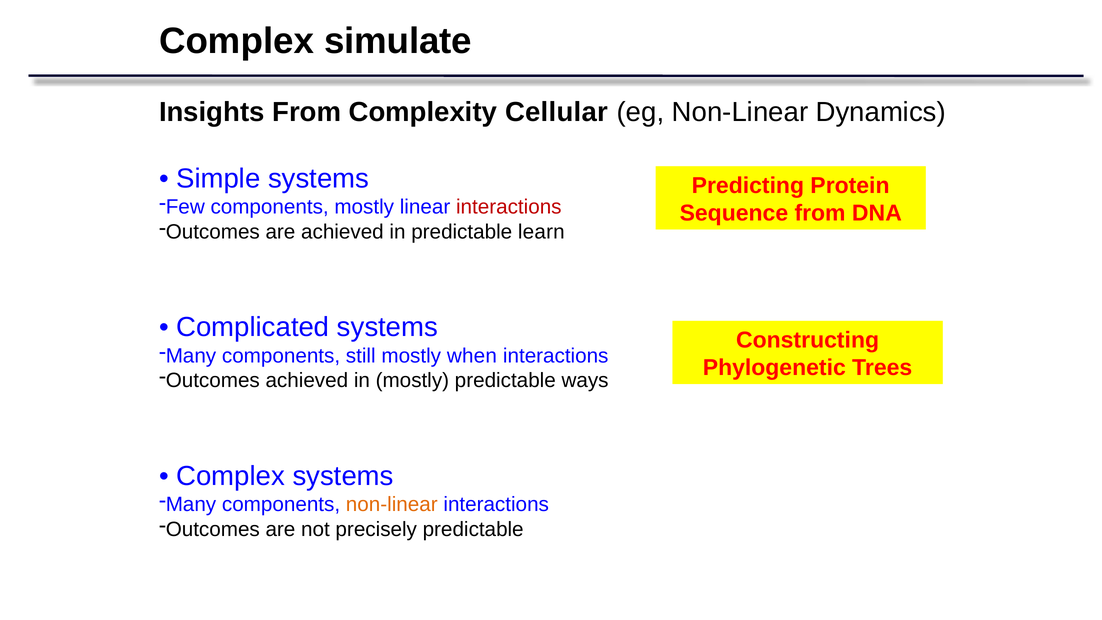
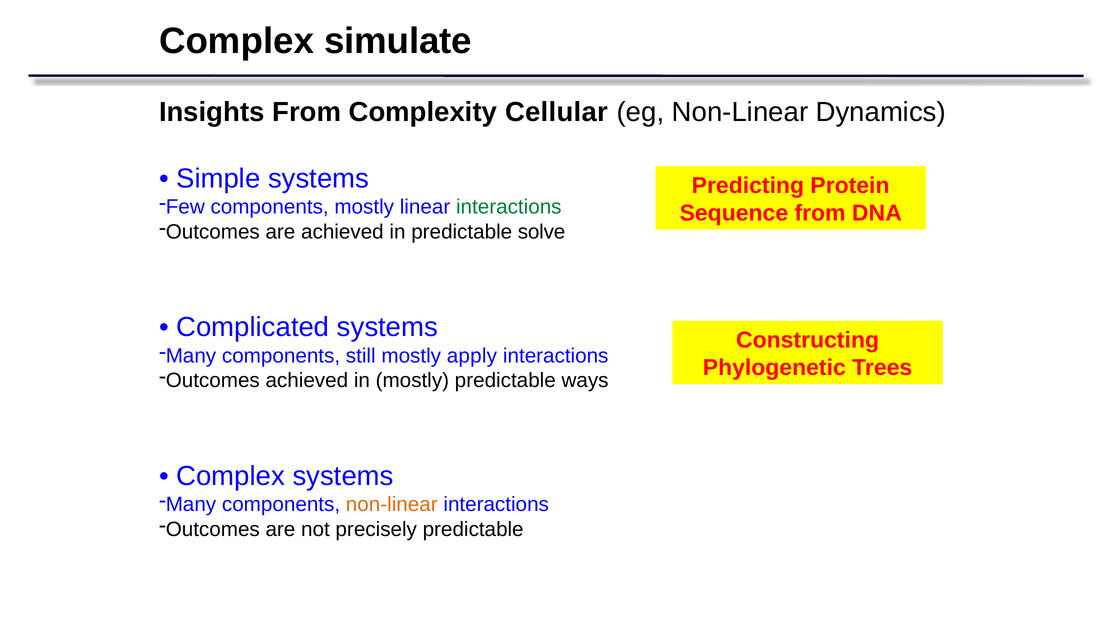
interactions colour: red -> green (509, 207)
learn: learn -> solve (542, 232)
when: when -> apply (472, 356)
